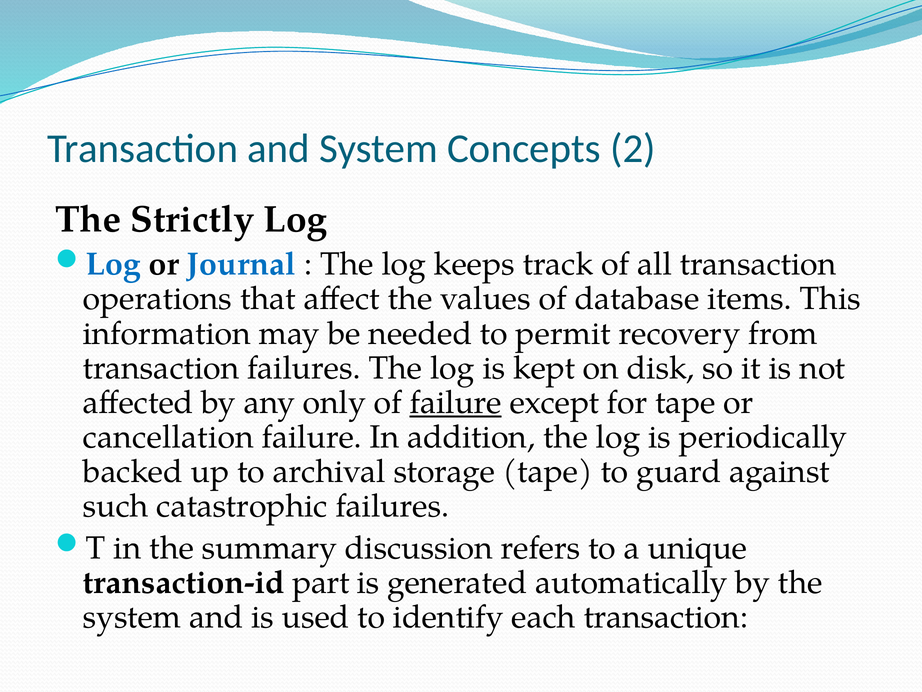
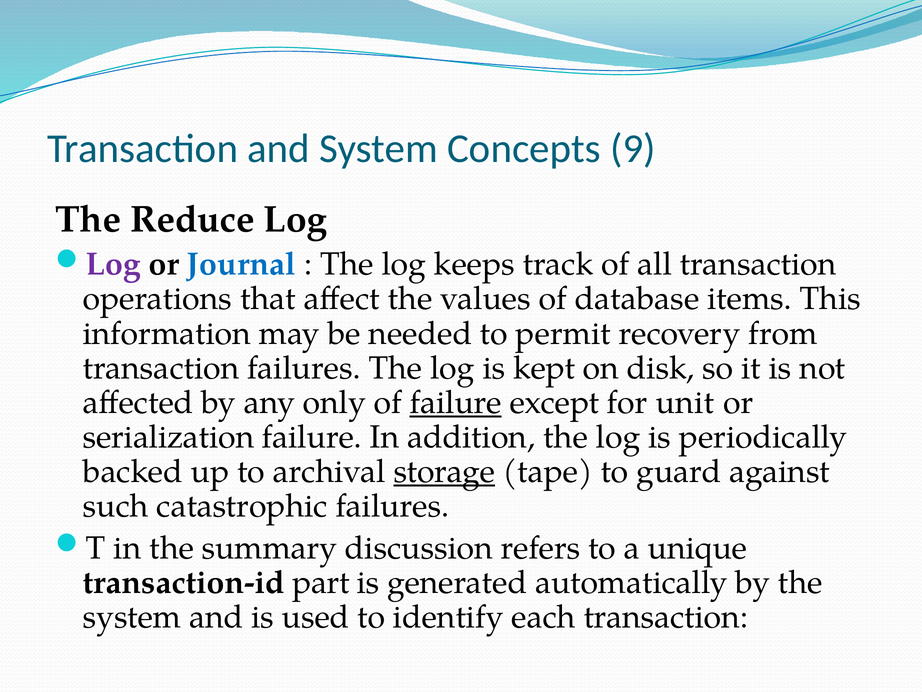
2: 2 -> 9 (633, 149)
Strictly: Strictly -> Reduce (192, 220)
Log colour: blue -> purple (113, 264)
for tape: tape -> unit (685, 402)
cancellation: cancellation -> serialization (169, 437)
storage underline: none -> present (444, 471)
